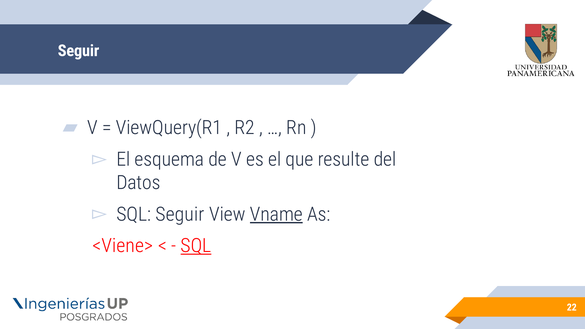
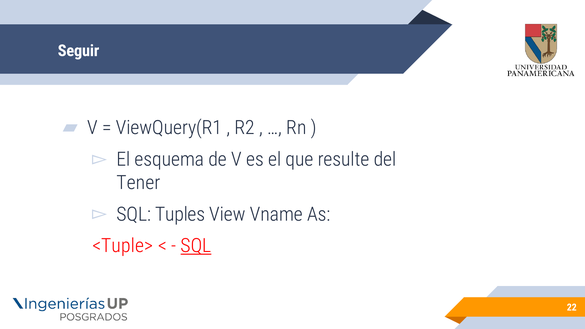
Datos: Datos -> Tener (138, 183)
SQL Seguir: Seguir -> Tuples (180, 214)
Vname underline: present -> none (276, 214)
<Viene>: <Viene> -> <Tuple> (123, 246)
